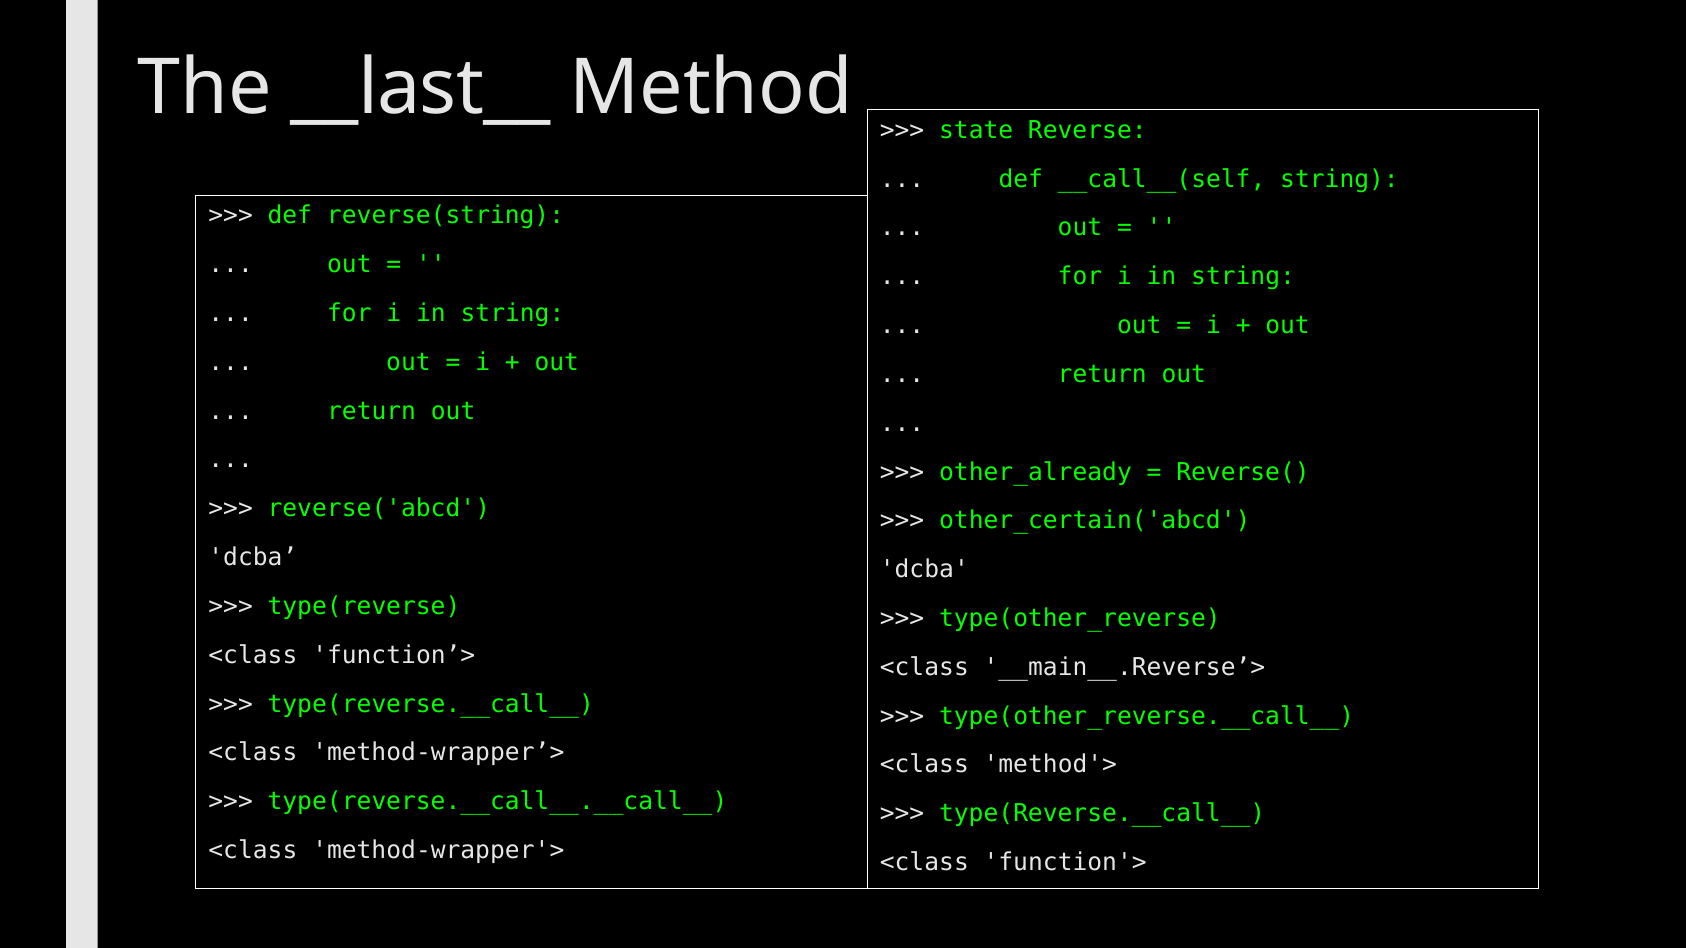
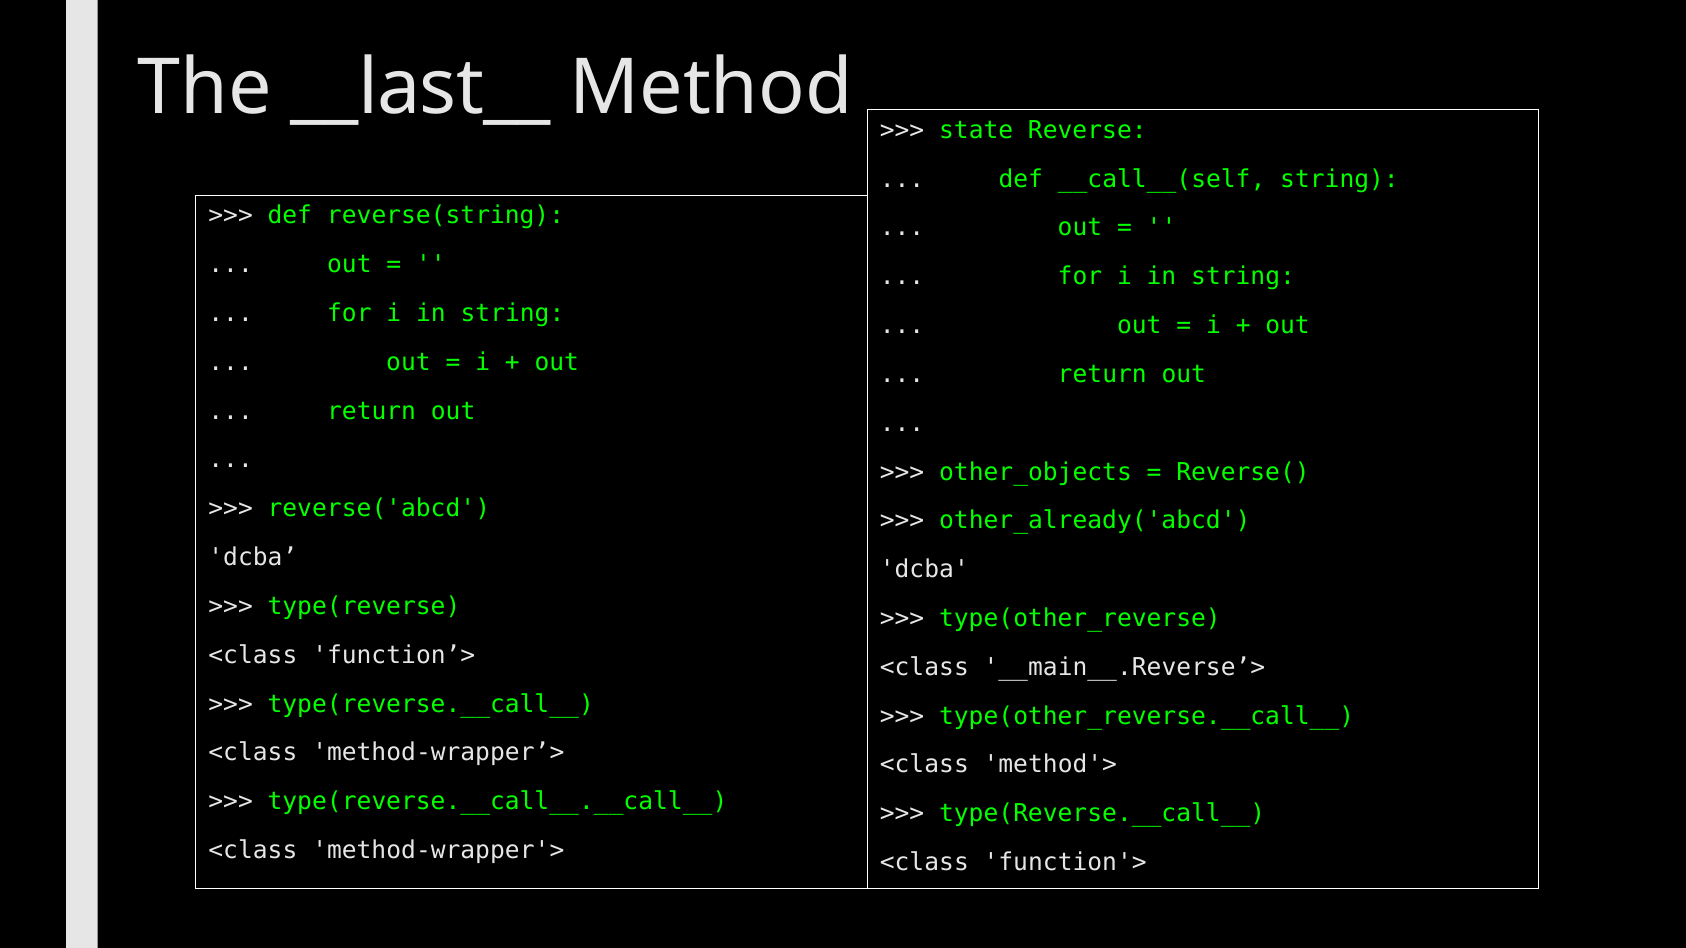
other_already: other_already -> other_objects (1035, 472)
other_certain('abcd: other_certain('abcd -> other_already('abcd (1095, 521)
